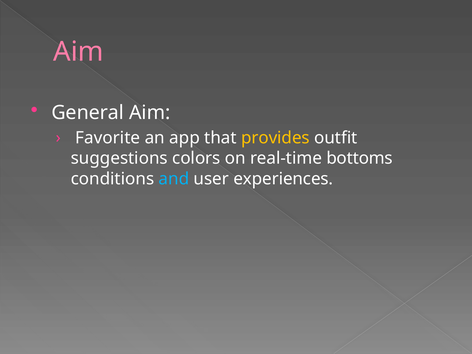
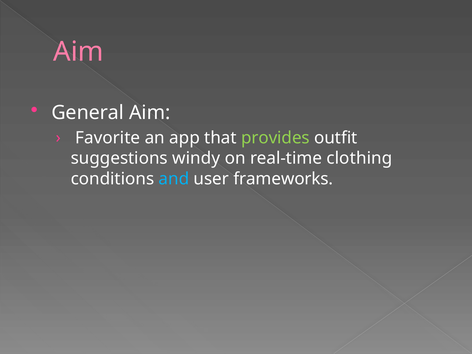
provides colour: yellow -> light green (275, 138)
colors: colors -> windy (196, 158)
bottoms: bottoms -> clothing (359, 158)
experiences: experiences -> frameworks (283, 179)
